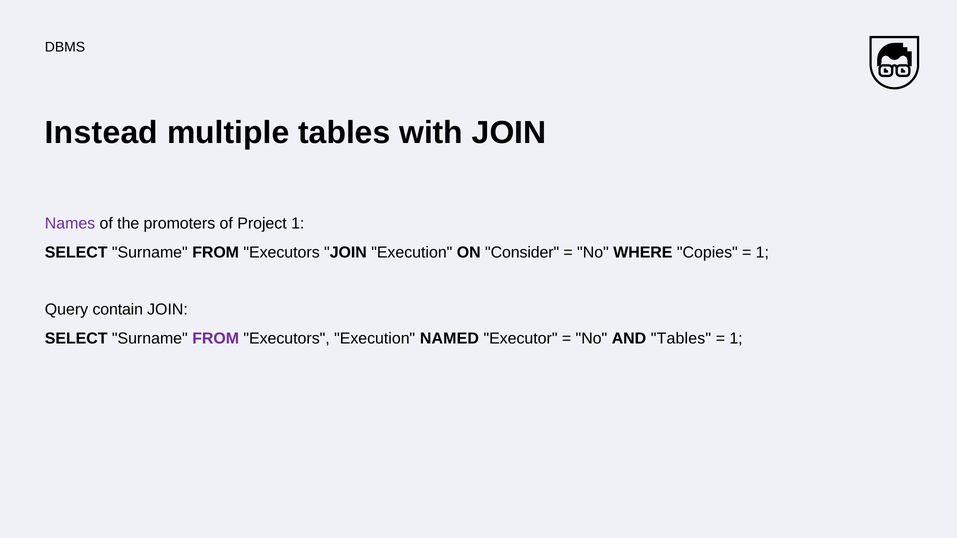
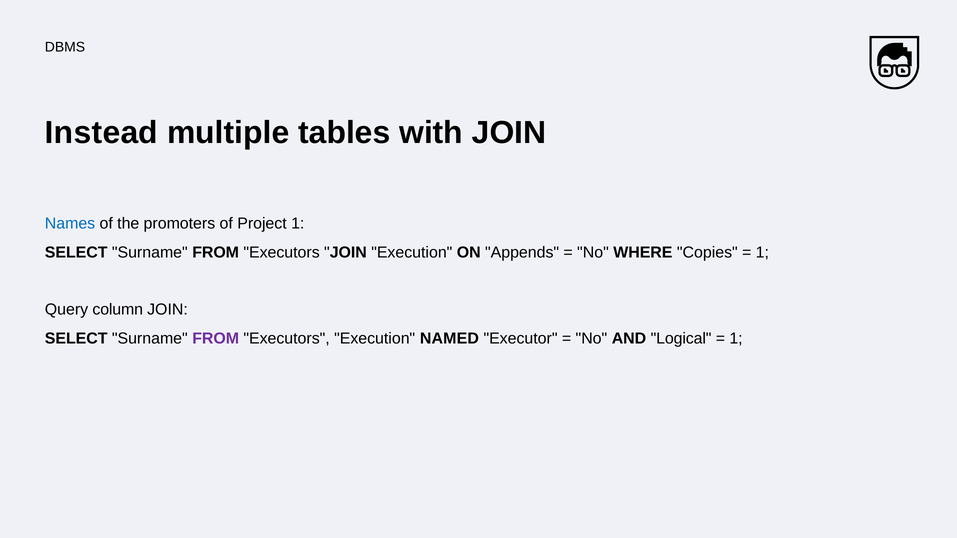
Names colour: purple -> blue (70, 224)
Consider: Consider -> Appends (522, 253)
contain: contain -> column (118, 310)
AND Tables: Tables -> Logical (681, 338)
